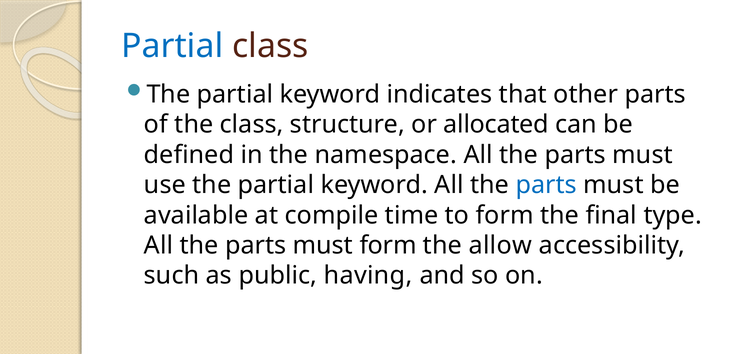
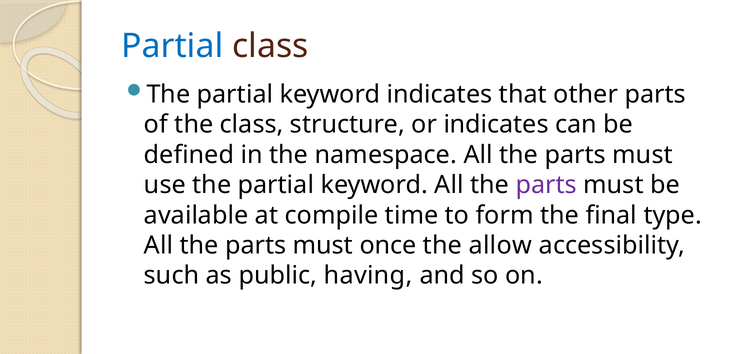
or allocated: allocated -> indicates (496, 125)
parts colour: blue -> purple (546, 185)
must form: form -> once (388, 246)
